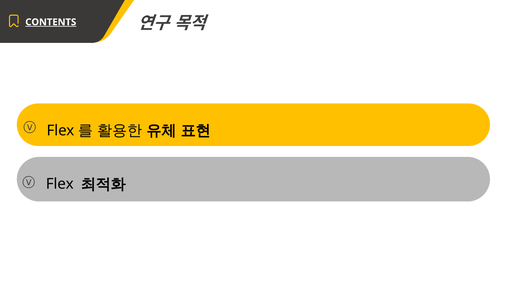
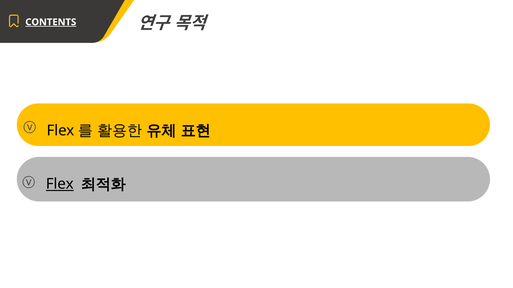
Flex underline: none -> present (60, 184)
